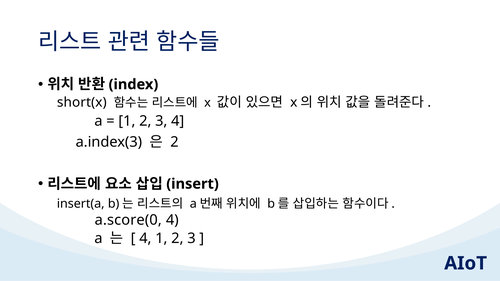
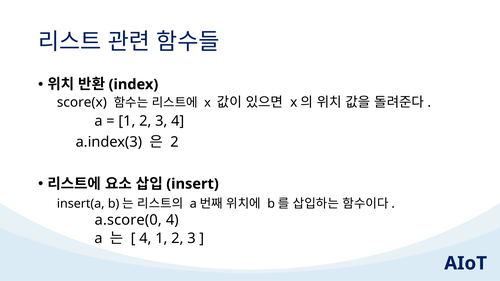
short(x: short(x -> score(x (82, 102)
